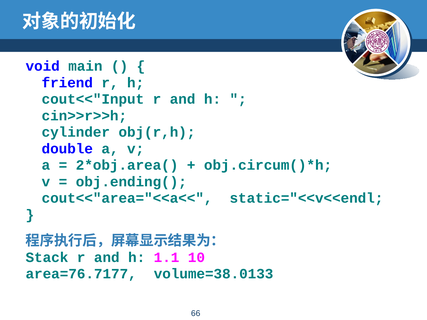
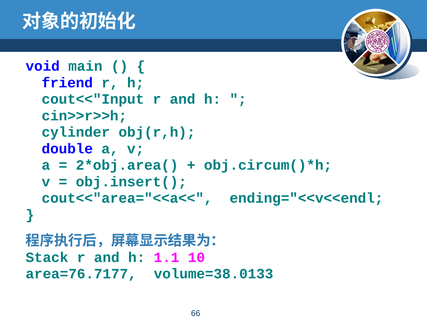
obj.ending(: obj.ending( -> obj.insert( (131, 182)
static="<<v<<endl: static="<<v<<endl -> ending="<<v<<endl (306, 198)
